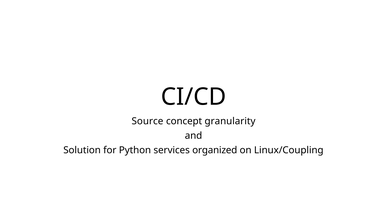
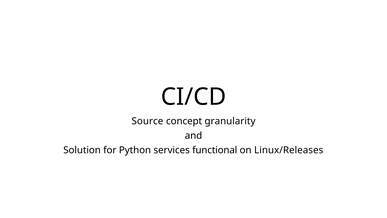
organized: organized -> functional (215, 150)
Linux/Coupling: Linux/Coupling -> Linux/Releases (289, 150)
